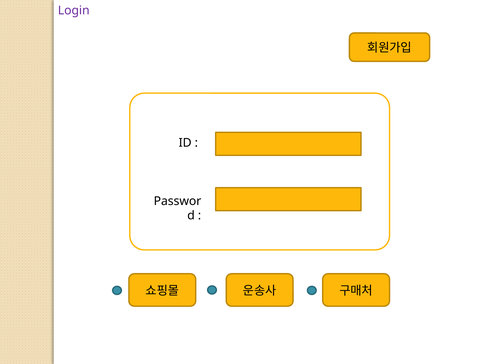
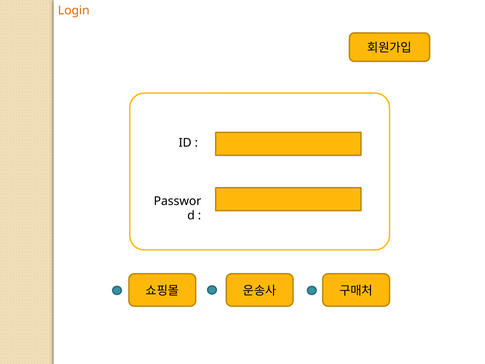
Login colour: purple -> orange (74, 10)
